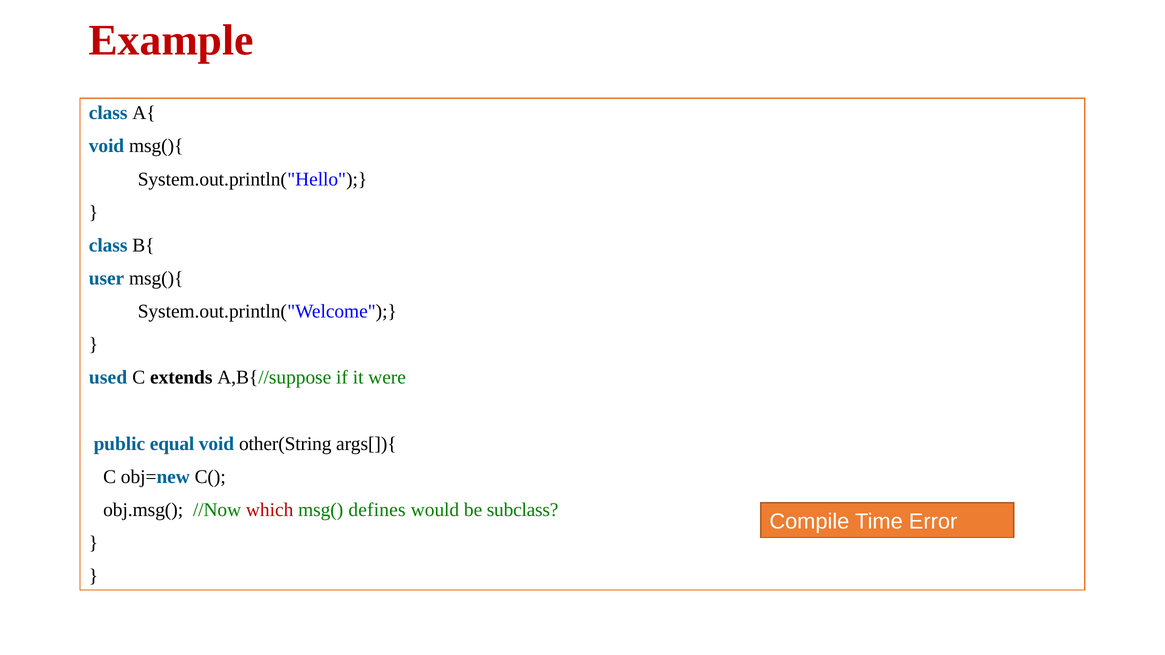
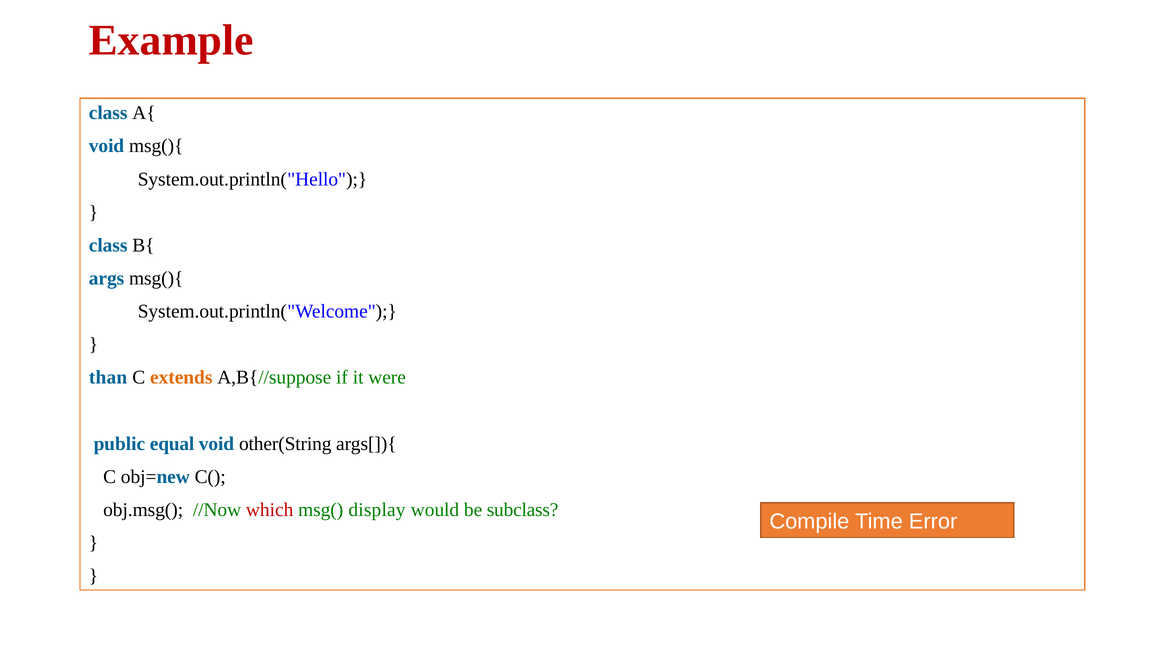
user: user -> args (107, 278)
used: used -> than (108, 378)
extends colour: black -> orange (181, 378)
defines: defines -> display (377, 510)
